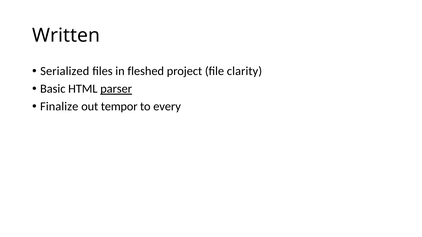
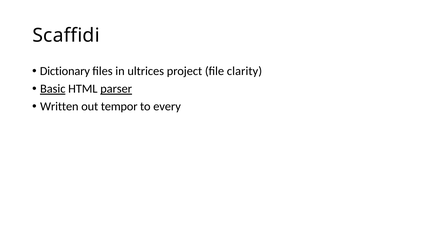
Written: Written -> Scaffidi (66, 35)
Serialized: Serialized -> Dictionary (65, 71)
fleshed: fleshed -> ultrices (146, 71)
Basic underline: none -> present (53, 89)
Finalize: Finalize -> Written (59, 107)
